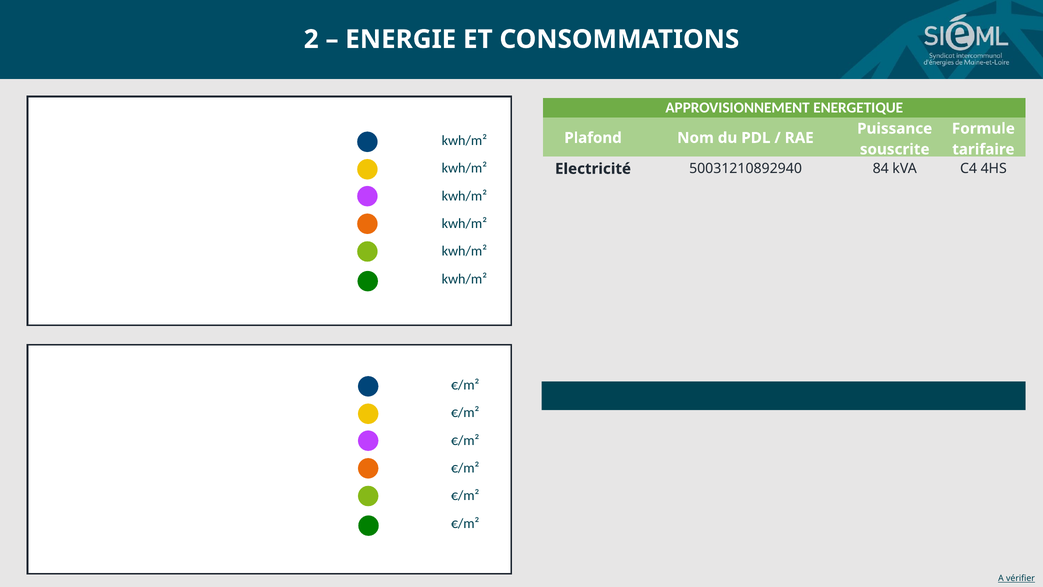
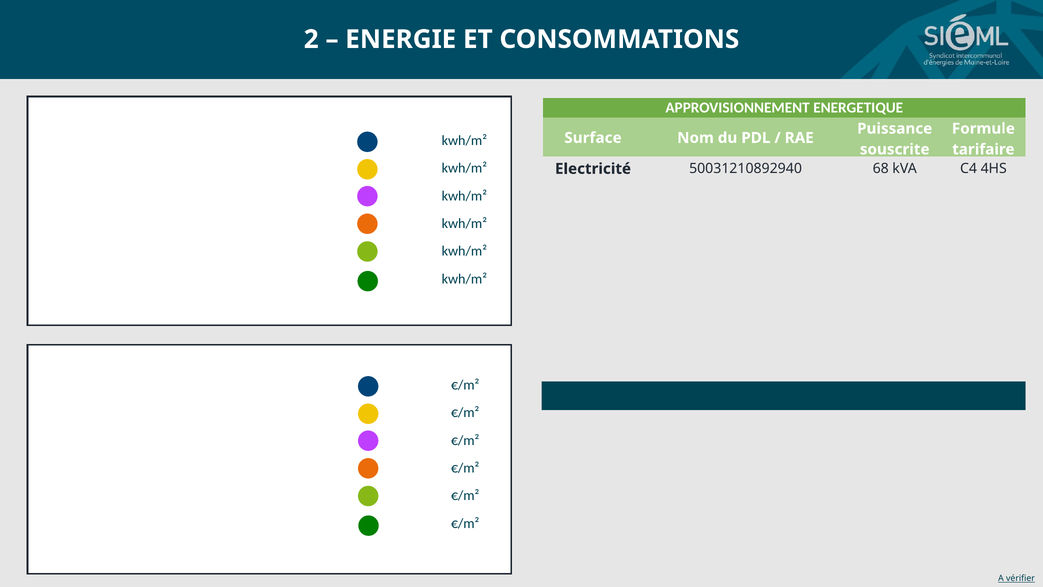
Plafond: Plafond -> Surface (593, 138)
84: 84 -> 68 (881, 169)
